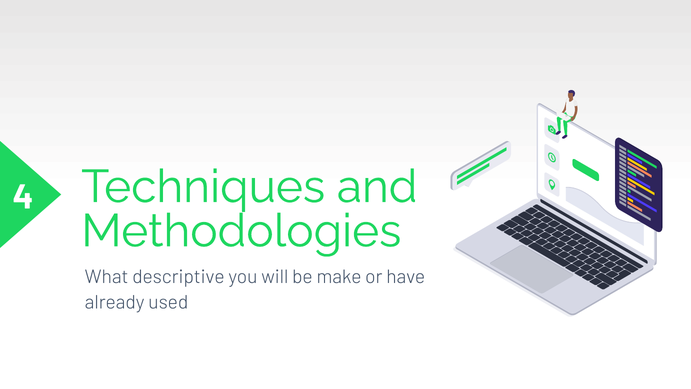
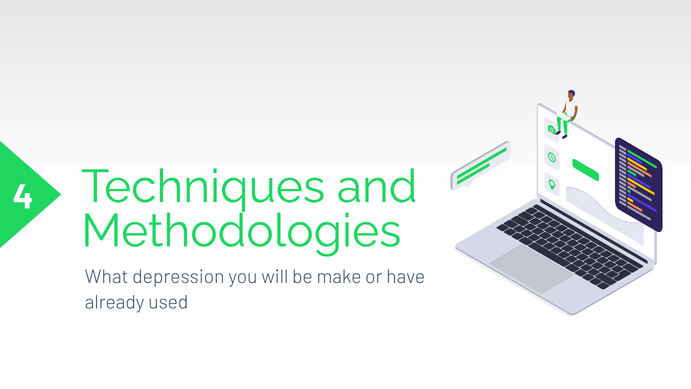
descriptive: descriptive -> depression (178, 277)
